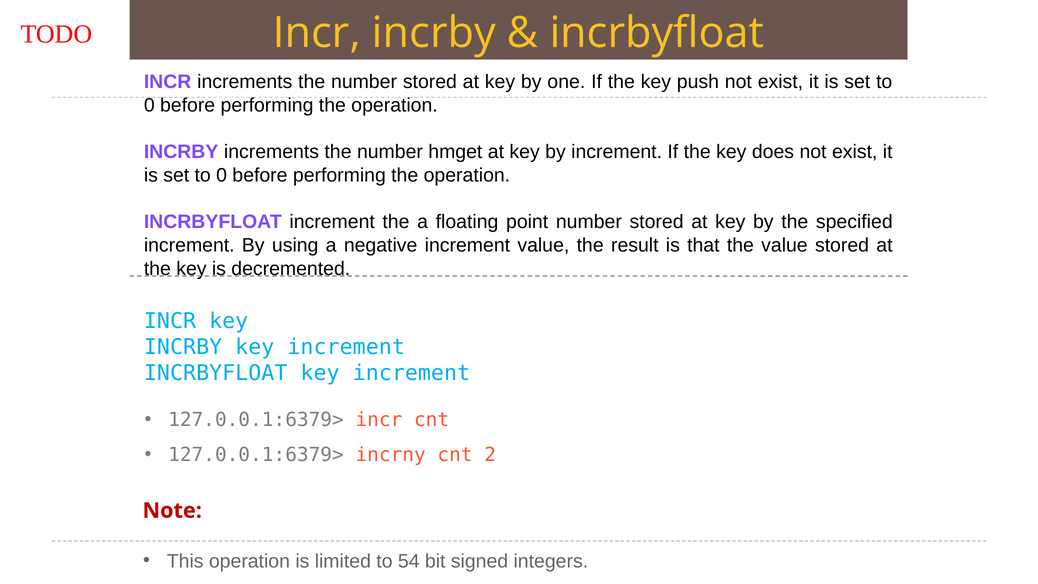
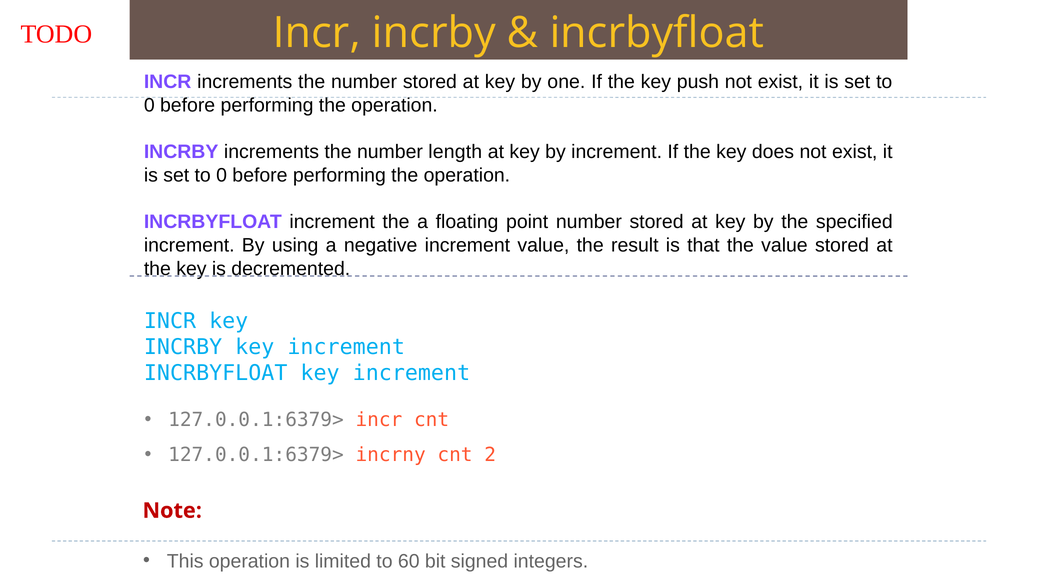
hmget: hmget -> length (455, 152)
54: 54 -> 60 (409, 561)
